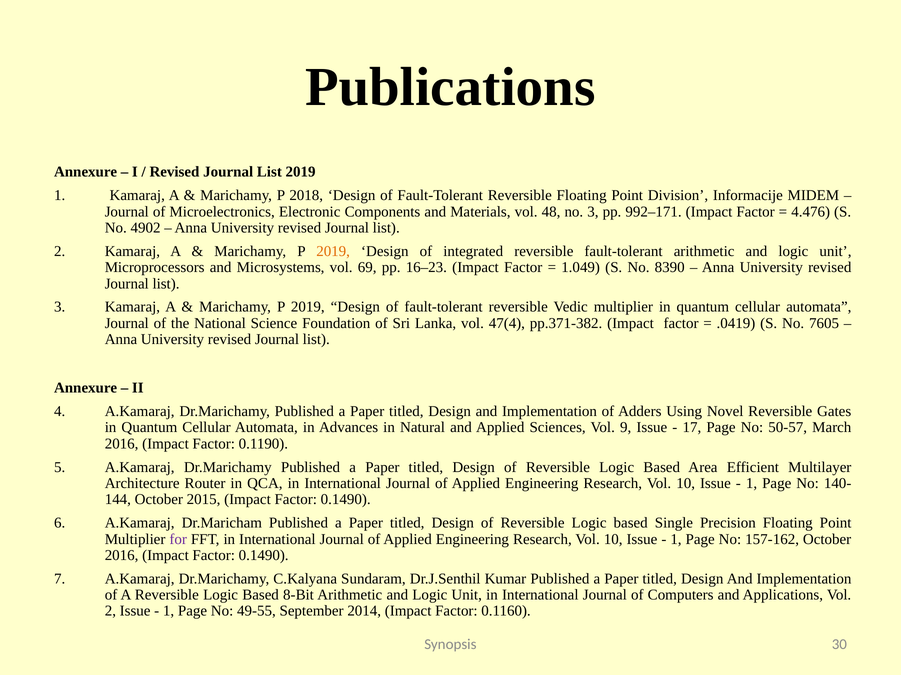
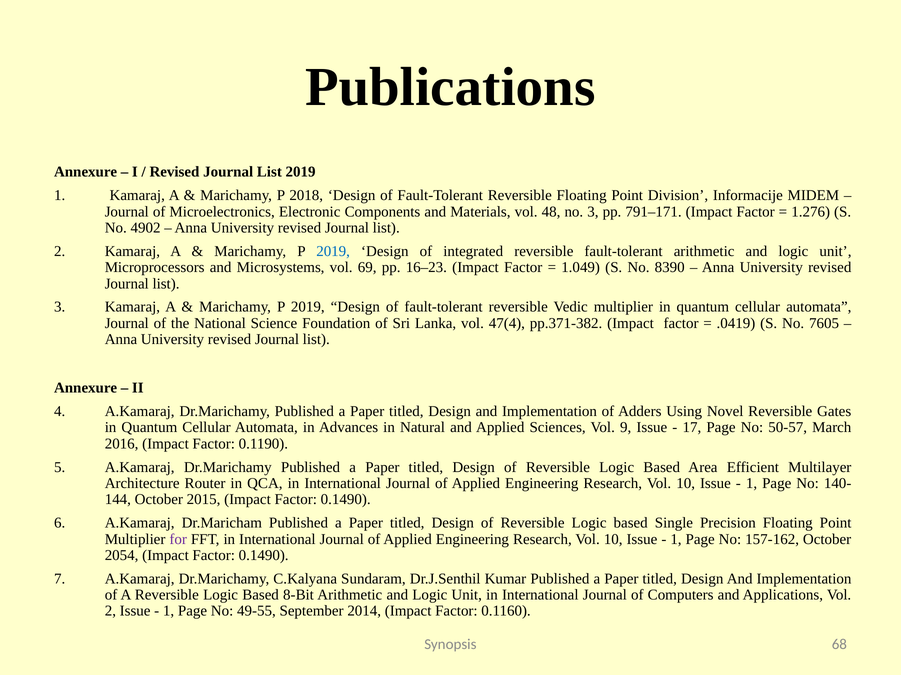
992–171: 992–171 -> 791–171 (654, 212)
4.476: 4.476 -> 1.276 (811, 212)
2019 colour: orange -> blue (333, 251)
2016: 2016 -> 2054 (122, 556)
30: 30 -> 68 (839, 645)
